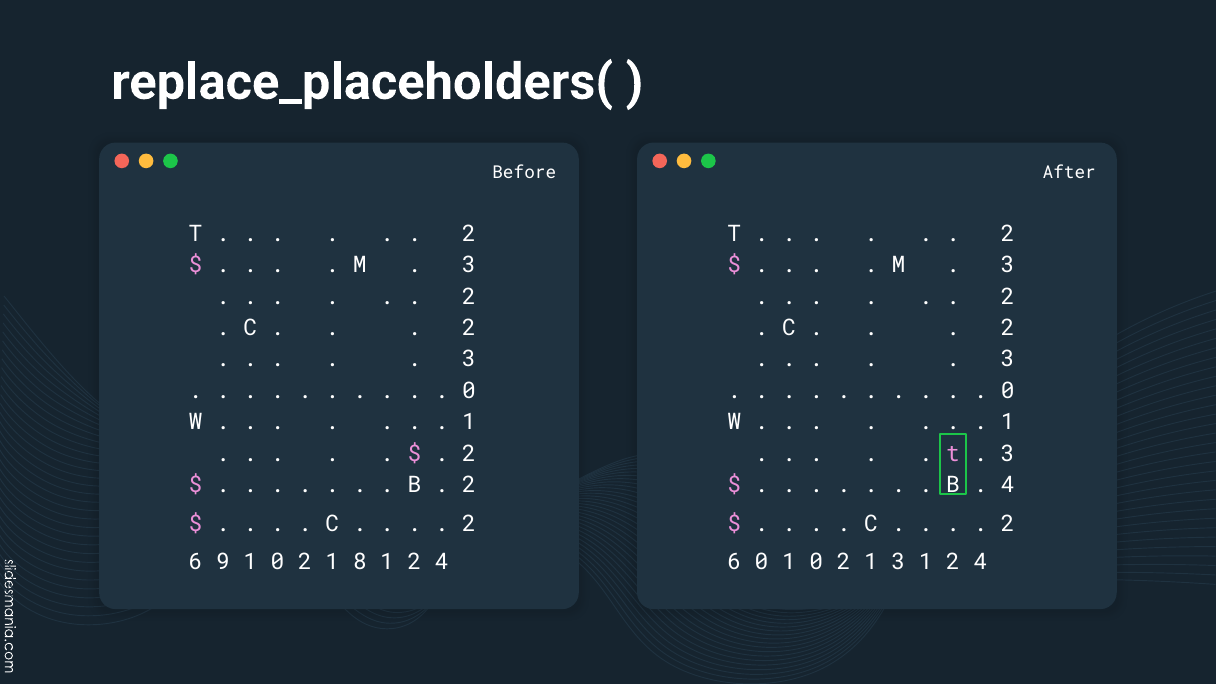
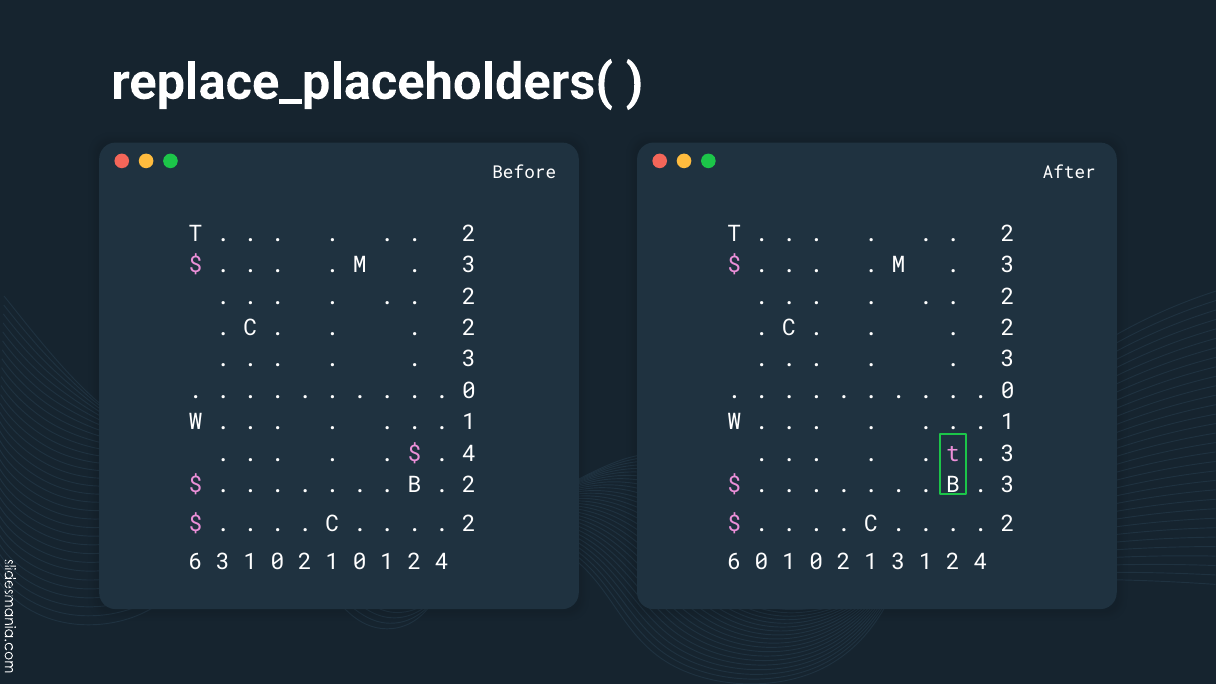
2: 2 -> 4 (469, 454)
4: 4 -> 3 (1008, 485)
6 9: 9 -> 3 (223, 562)
2 1 8: 8 -> 0 (360, 562)
